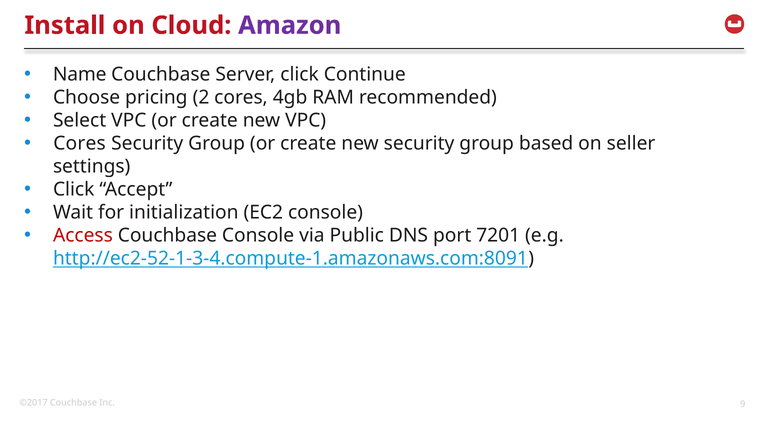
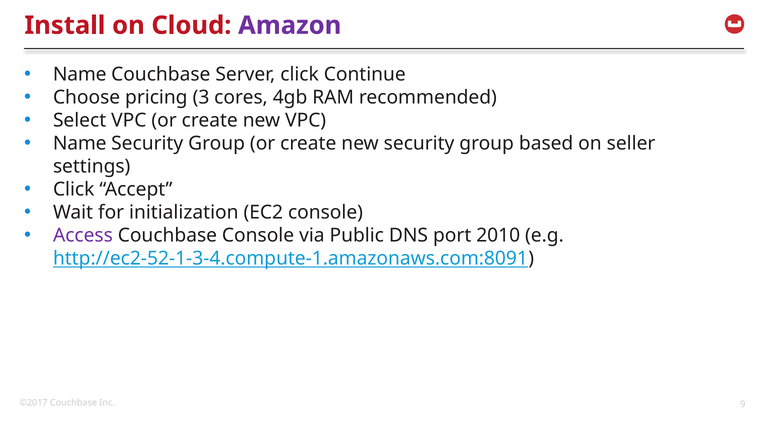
2: 2 -> 3 (201, 97)
Cores: Cores -> Name (80, 143)
Access colour: red -> purple (83, 235)
7201: 7201 -> 2010 (498, 235)
